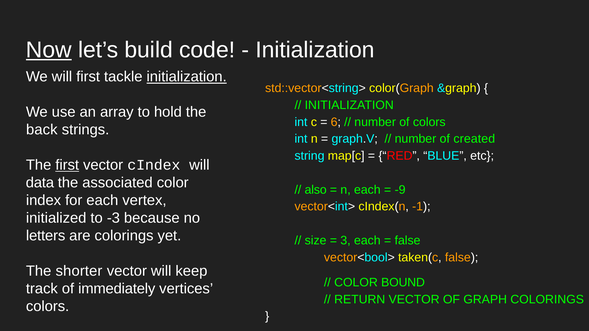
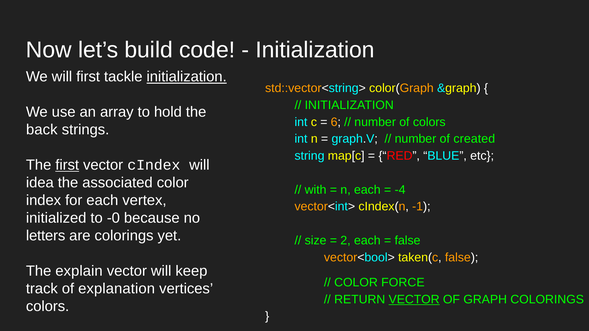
Now underline: present -> none (49, 50)
data: data -> idea (40, 183)
also: also -> with (316, 190)
-9: -9 -> -4 (400, 190)
-3: -3 -> -0 (113, 218)
3: 3 -> 2 (346, 241)
shorter: shorter -> explain (79, 271)
BOUND: BOUND -> FORCE (403, 283)
immediately: immediately -> explanation (117, 289)
VECTOR underline: none -> present (414, 300)
